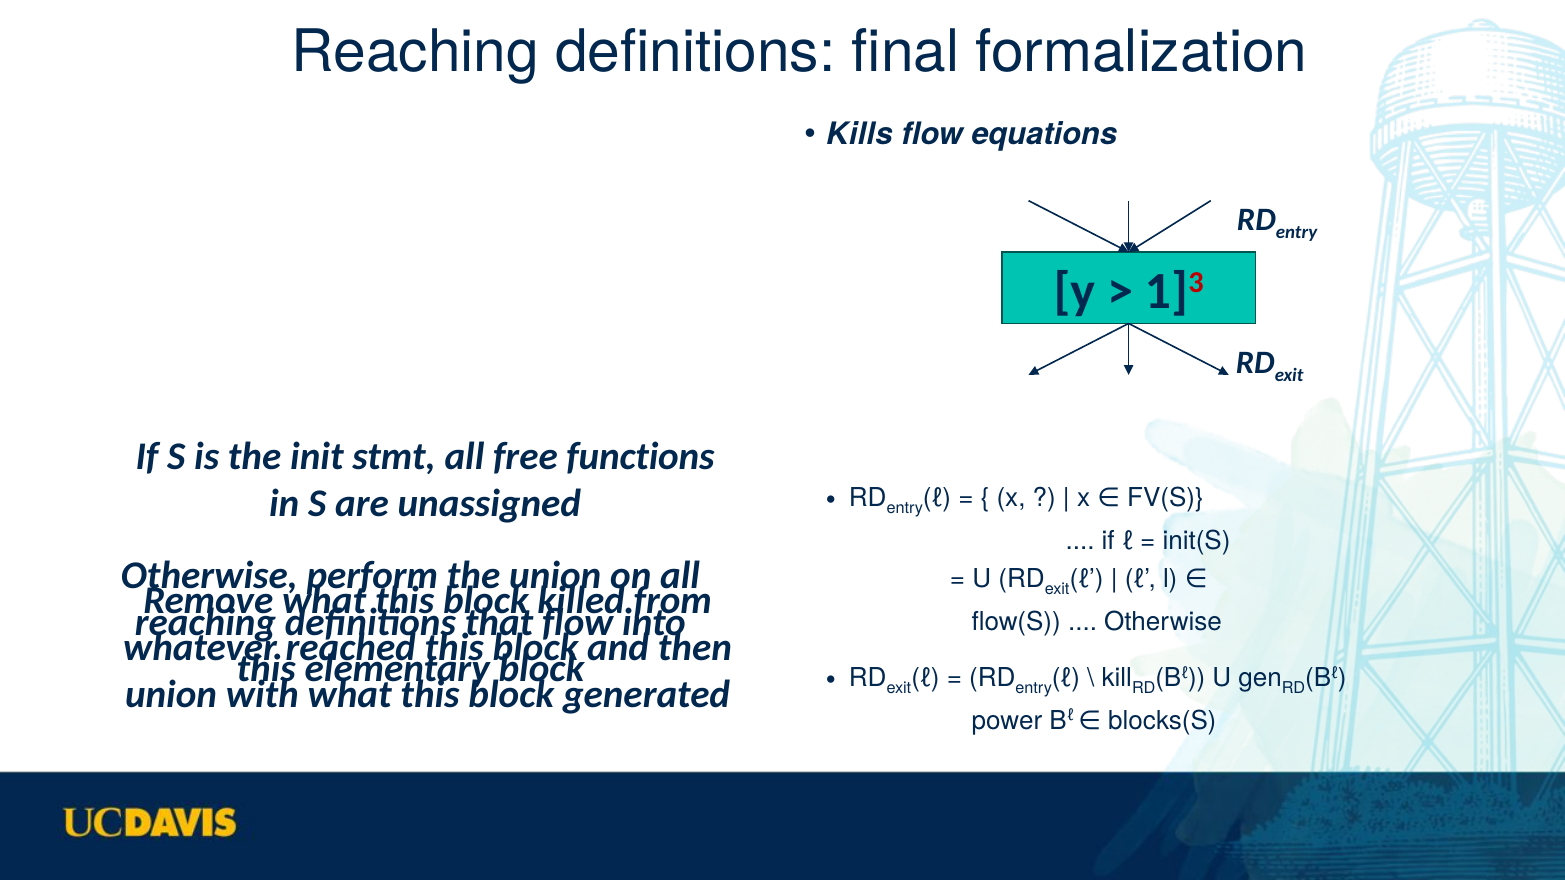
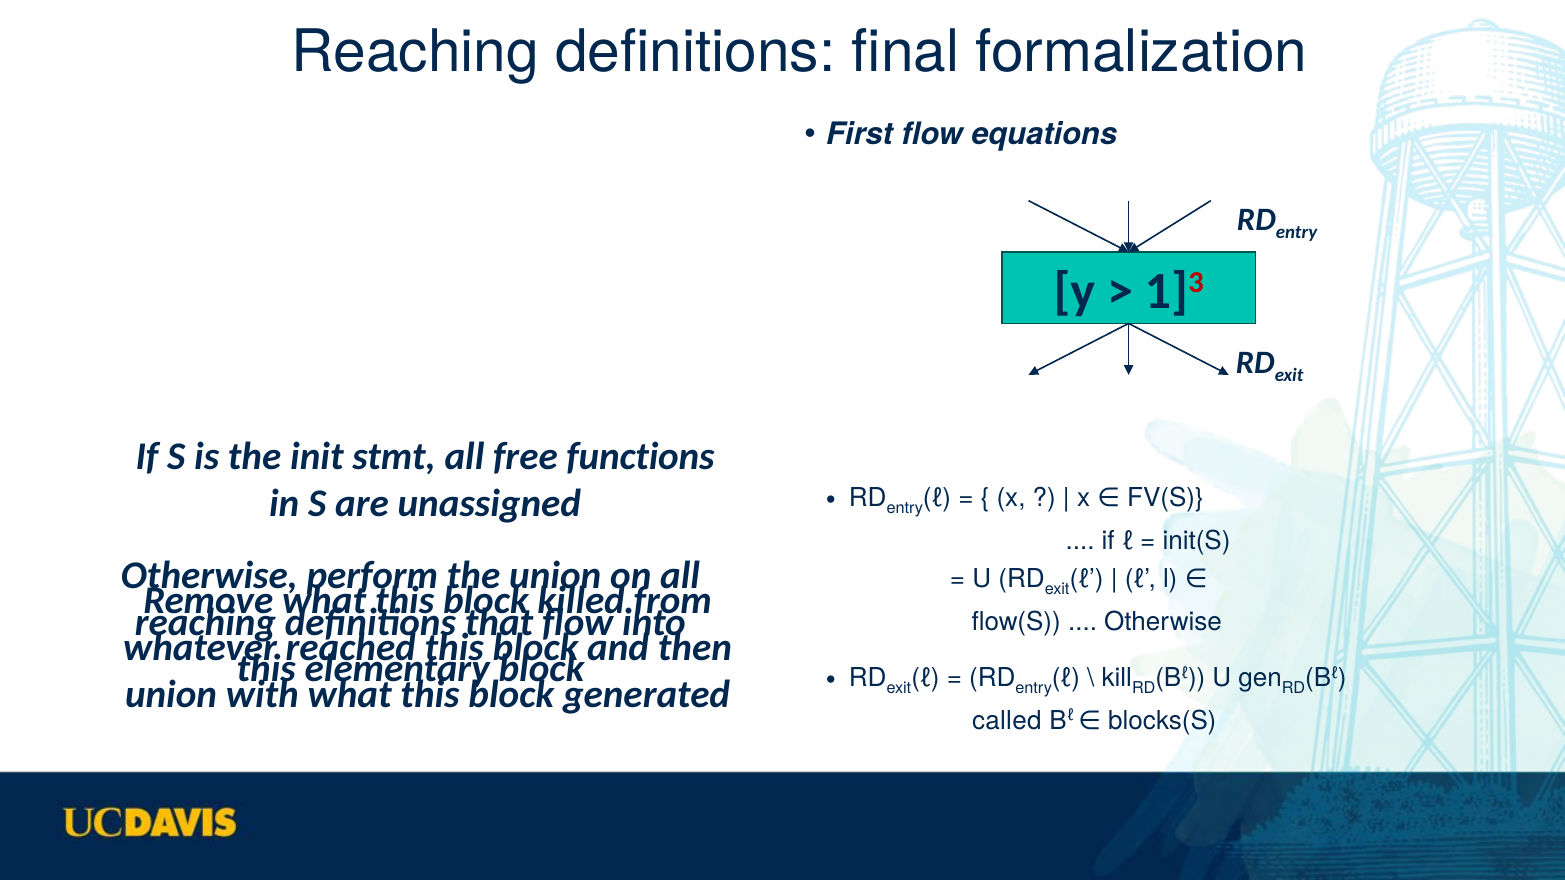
Kills: Kills -> First (860, 135)
power: power -> called (1007, 721)
